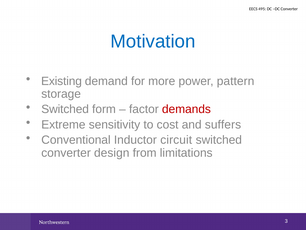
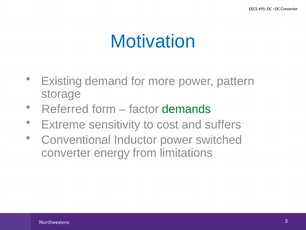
Switched: Switched -> Referred (65, 109)
demands colour: red -> green (186, 109)
Inductor circuit: circuit -> power (176, 140)
design: design -> energy (112, 153)
